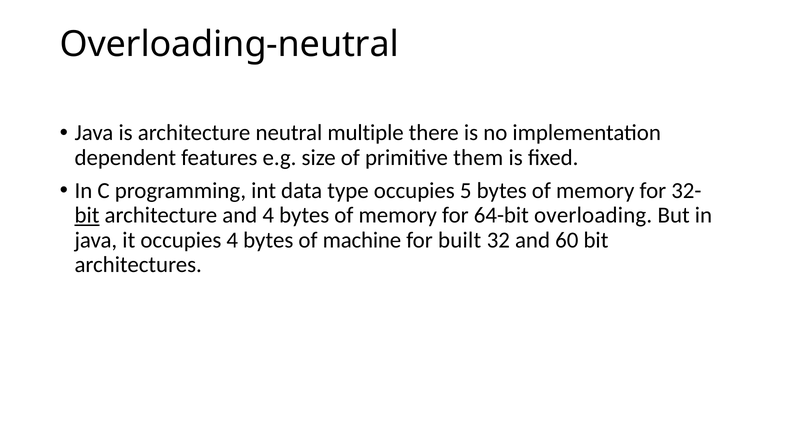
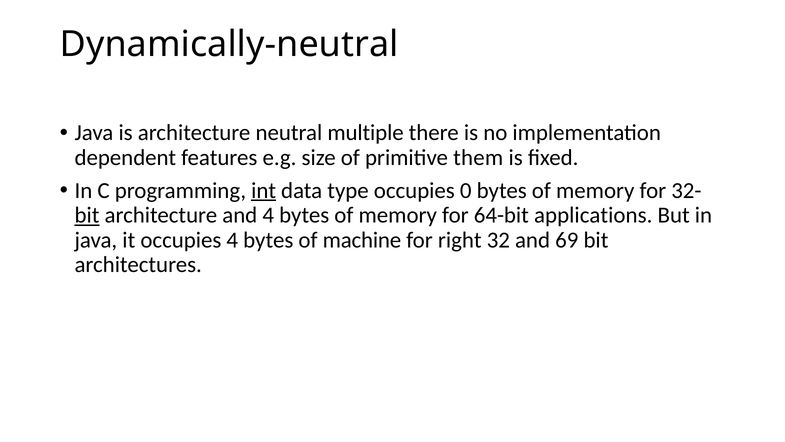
Overloading-neutral: Overloading-neutral -> Dynamically-neutral (229, 44)
int underline: none -> present (264, 190)
5: 5 -> 0 (466, 190)
overloading: overloading -> applications (593, 215)
built: built -> right (460, 240)
60: 60 -> 69 (567, 240)
